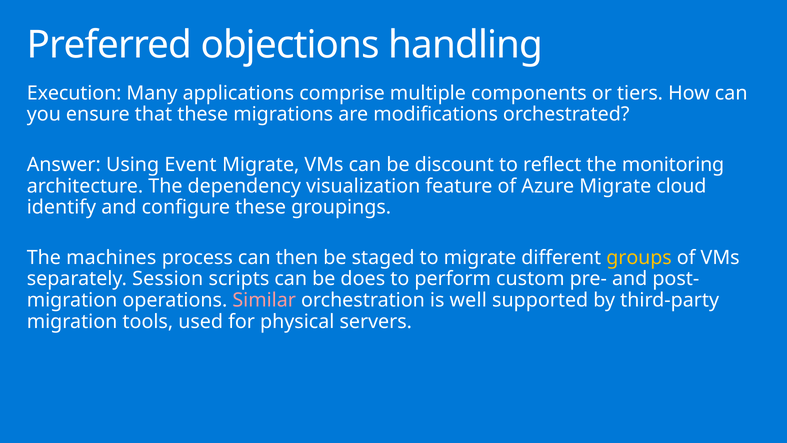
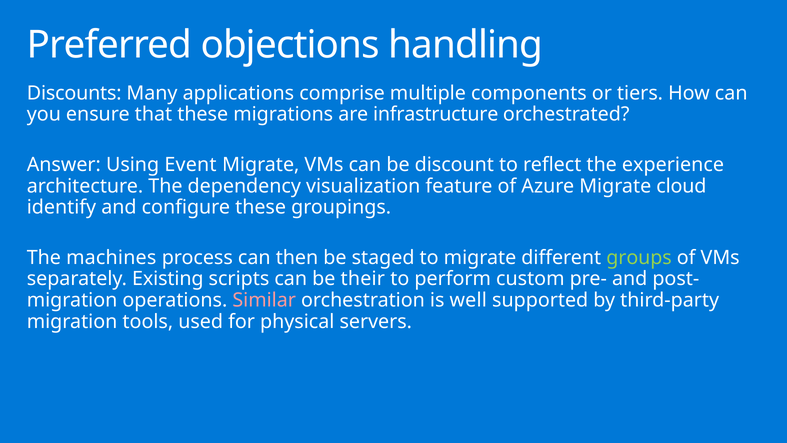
Execution: Execution -> Discounts (74, 93)
modifications: modifications -> infrastructure (436, 114)
monitoring: monitoring -> experience (673, 165)
groups colour: yellow -> light green (639, 258)
Session: Session -> Existing (168, 279)
does: does -> their (363, 279)
